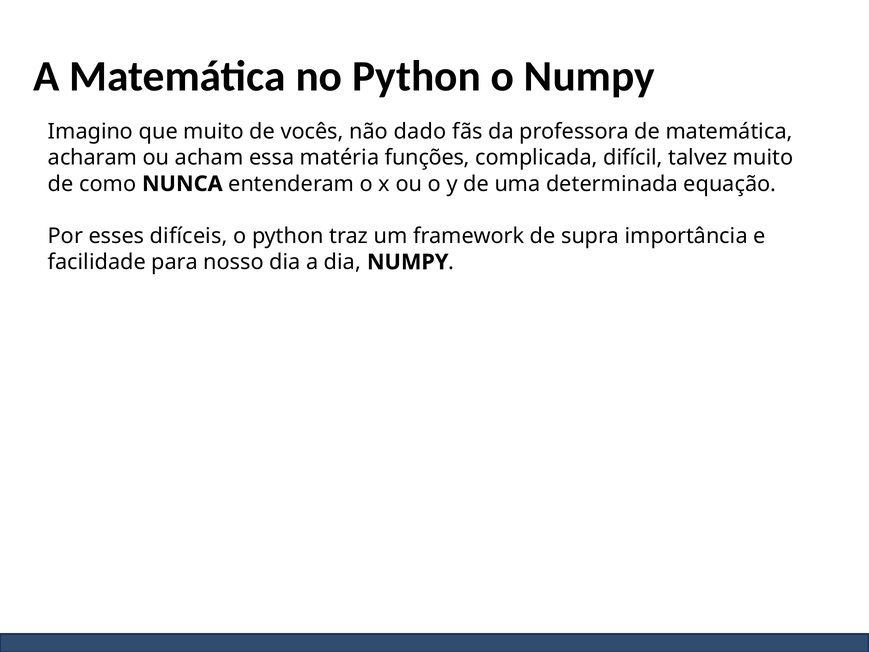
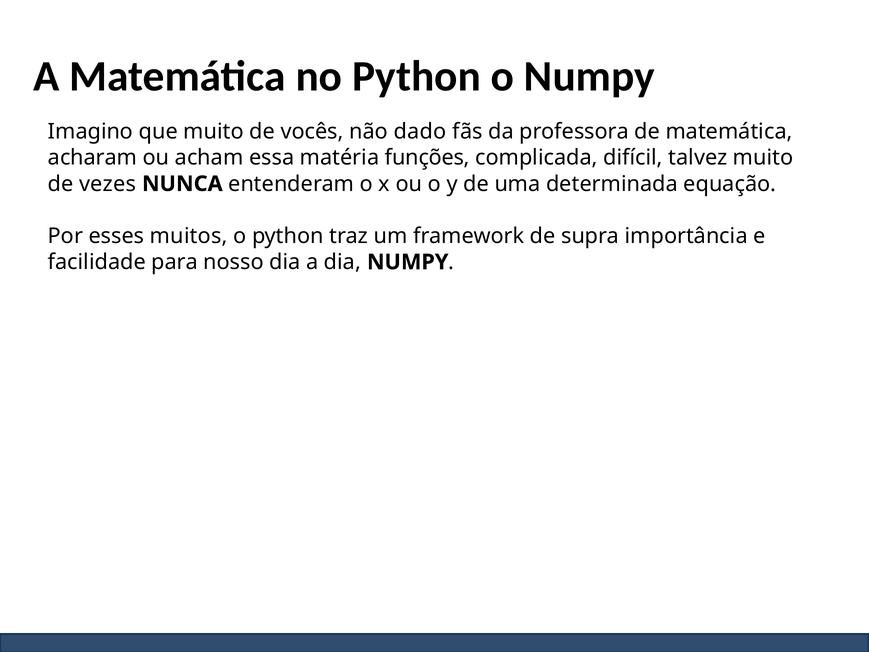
como: como -> vezes (108, 184)
difíceis: difíceis -> muitos (189, 236)
